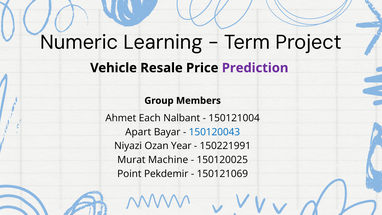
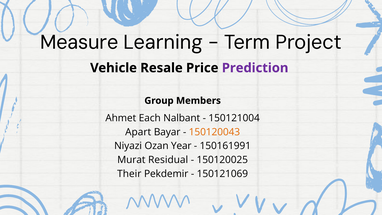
Numeric: Numeric -> Measure (79, 42)
150120043 colour: blue -> orange (214, 132)
150221991: 150221991 -> 150161991 (225, 146)
Machine: Machine -> Residual (168, 160)
Point: Point -> Their (129, 174)
